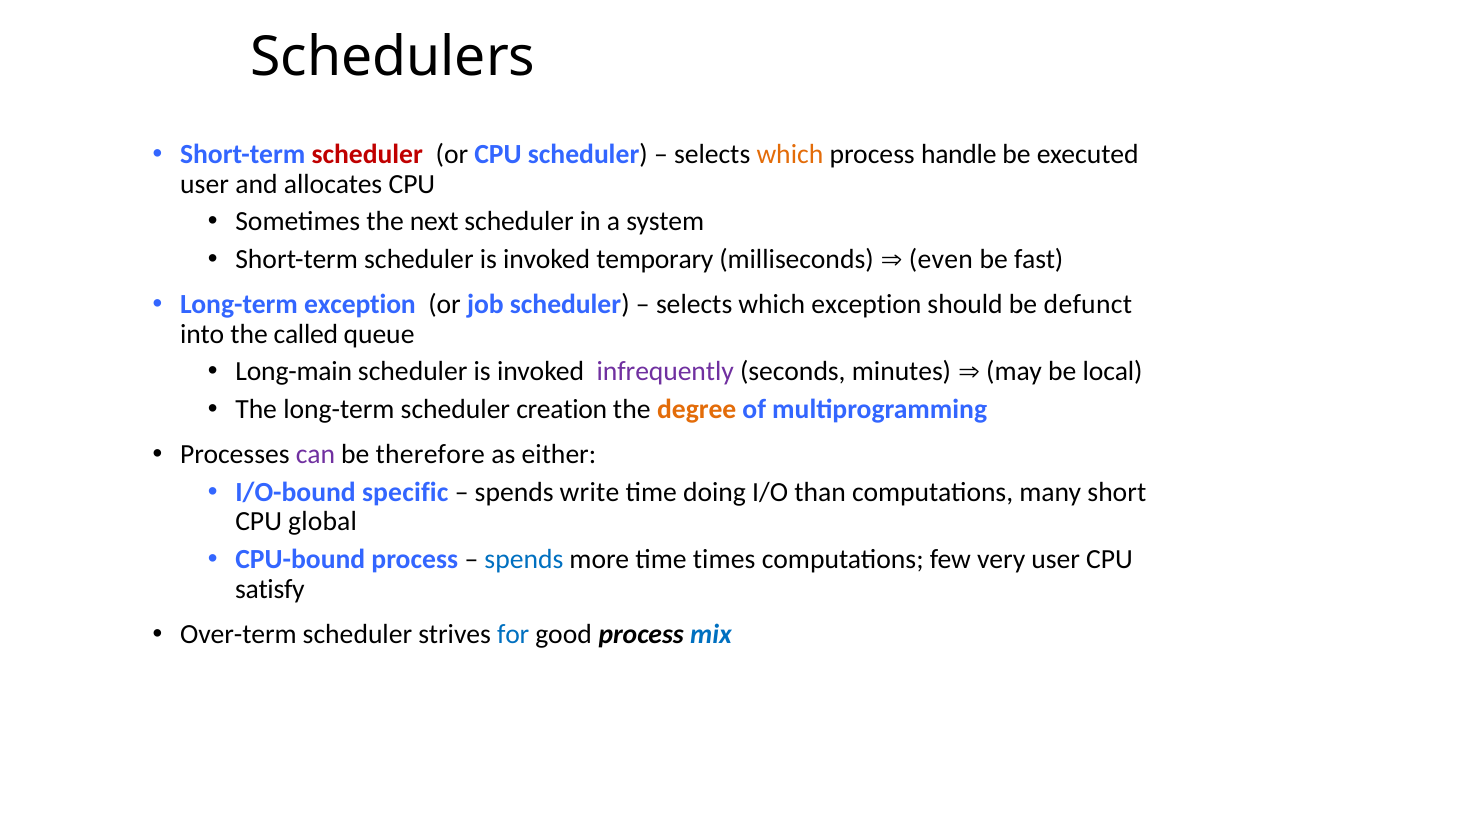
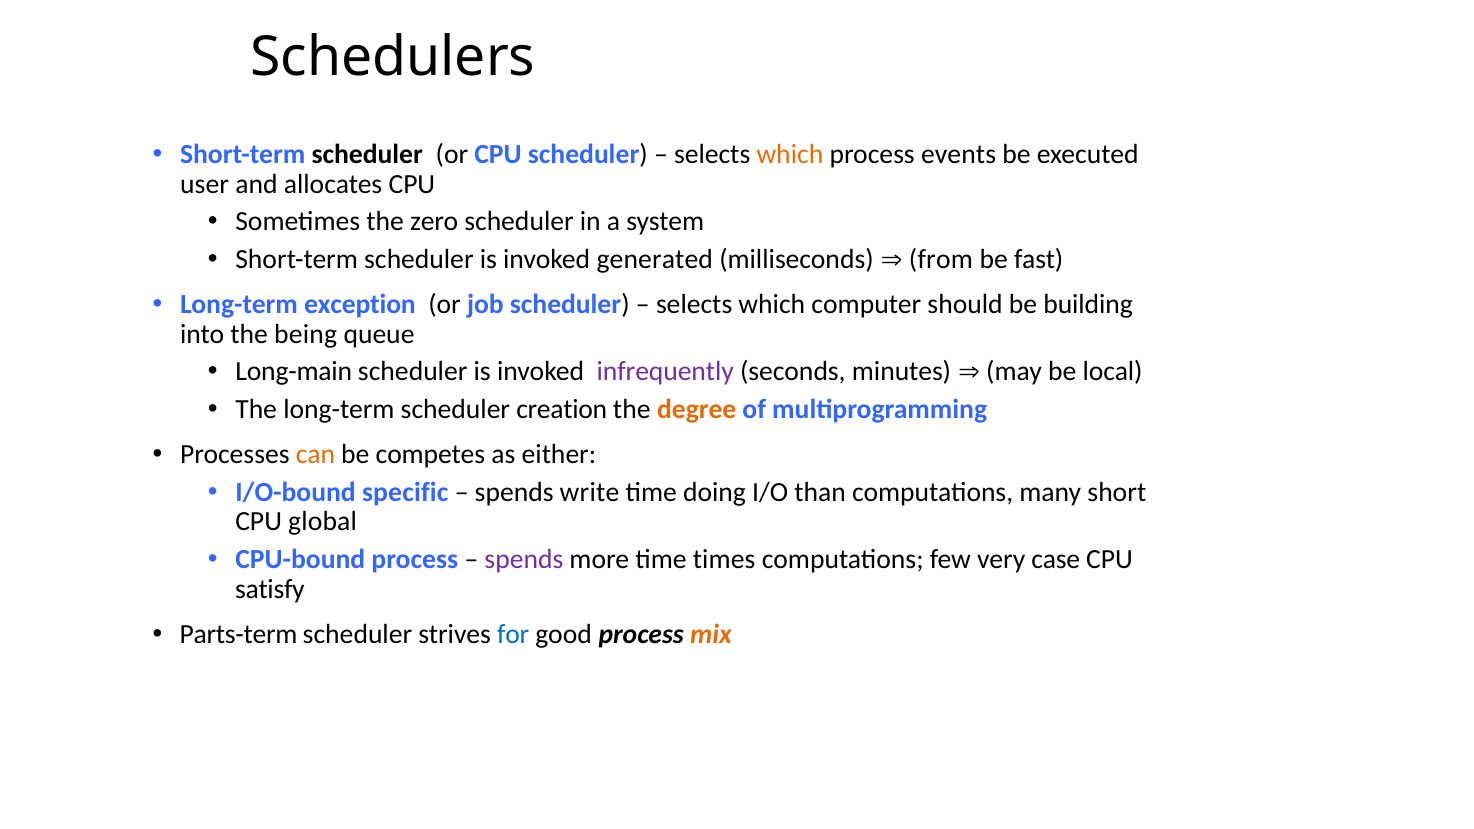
scheduler colour: red -> black (367, 154)
handle: handle -> events (959, 154)
next: next -> zero (434, 222)
temporary: temporary -> generated (655, 259)
even: even -> from (941, 259)
which exception: exception -> computer (866, 304)
defunct: defunct -> building (1088, 304)
called: called -> being (306, 334)
can colour: purple -> orange (316, 454)
therefore: therefore -> competes (430, 454)
spends colour: blue -> purple (524, 559)
very user: user -> case (1056, 559)
Over-term: Over-term -> Parts-term (239, 634)
mix colour: blue -> orange (711, 634)
